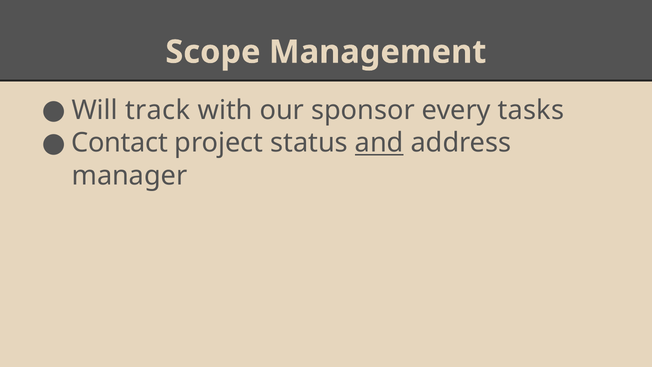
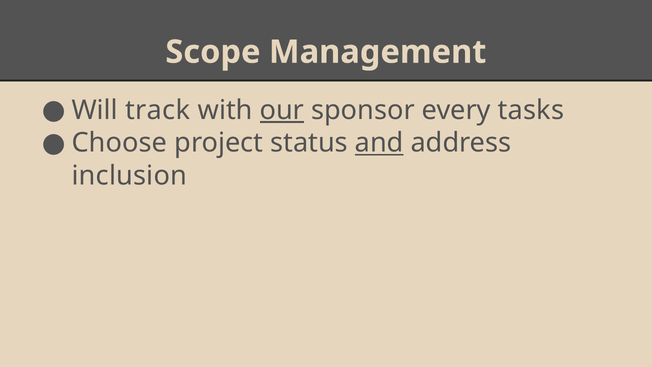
our underline: none -> present (282, 110)
Contact: Contact -> Choose (119, 143)
manager: manager -> inclusion (129, 175)
